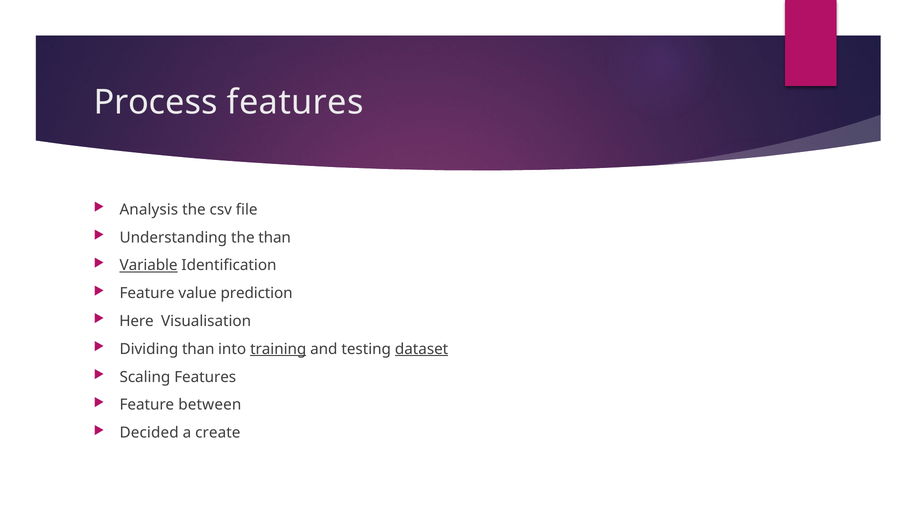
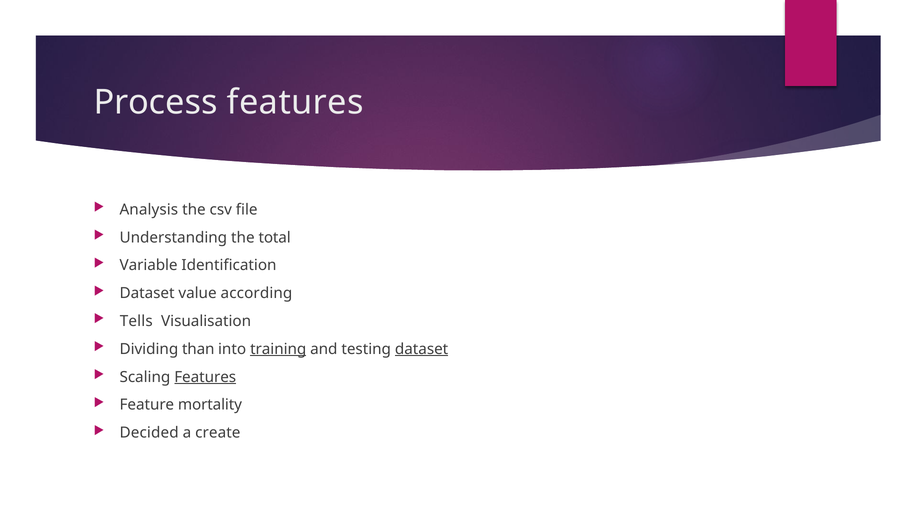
the than: than -> total (275, 237)
Variable underline: present -> none (149, 265)
Feature: Feature -> Dataset (147, 293)
prediction: prediction -> according (256, 293)
Here: Here -> Tells (136, 321)
Features underline: none -> present (205, 377)
between: between -> mortality (210, 405)
